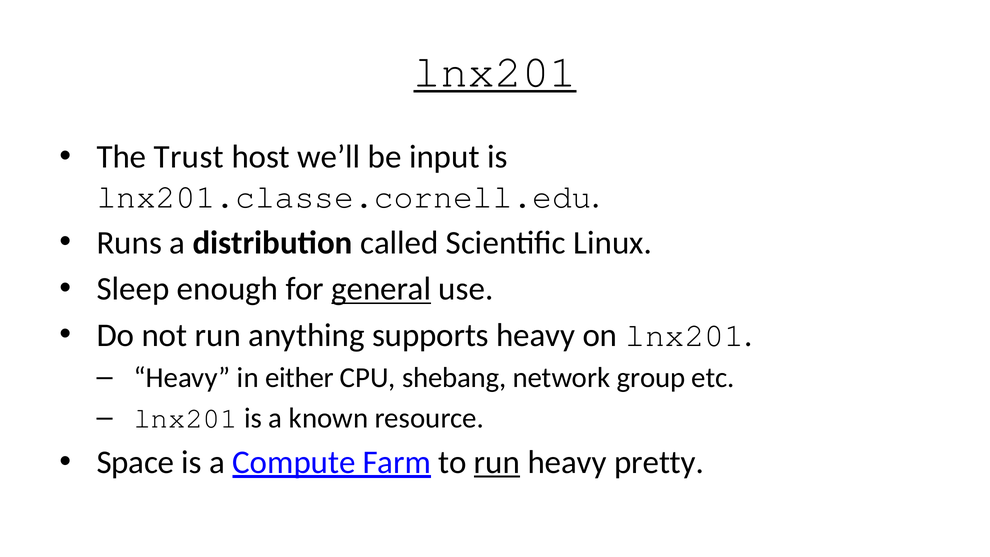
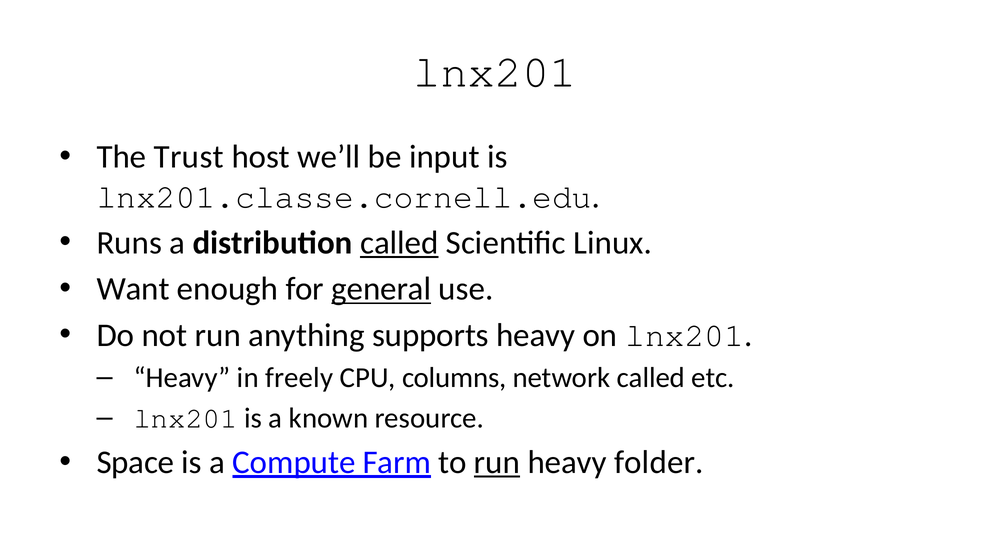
lnx201 underline: present -> none (495, 72)
called underline: none -> present (399, 243)
Sleep: Sleep -> Want (133, 289)
either: either -> freely (299, 378)
shebang: shebang -> columns (454, 378)
network group: group -> called (651, 378)
pretty: pretty -> folder (659, 462)
